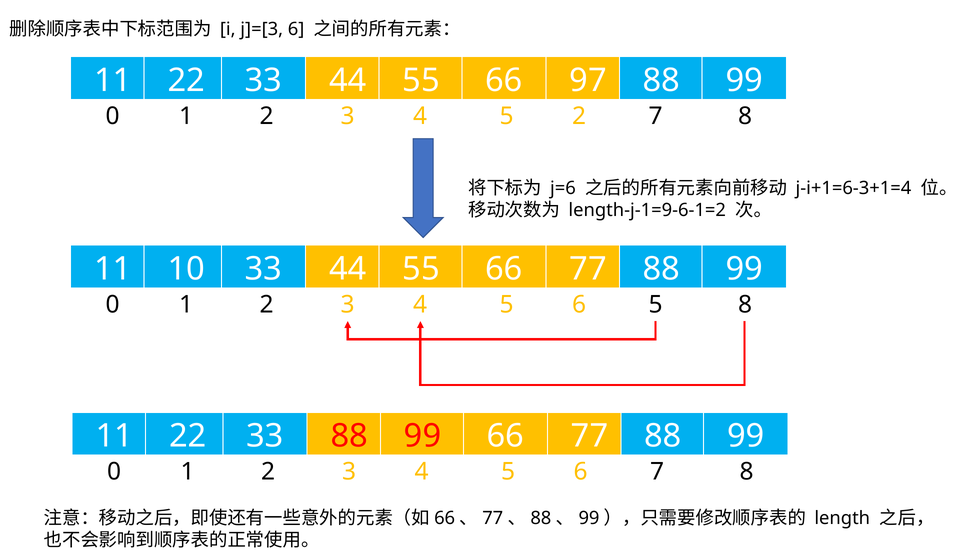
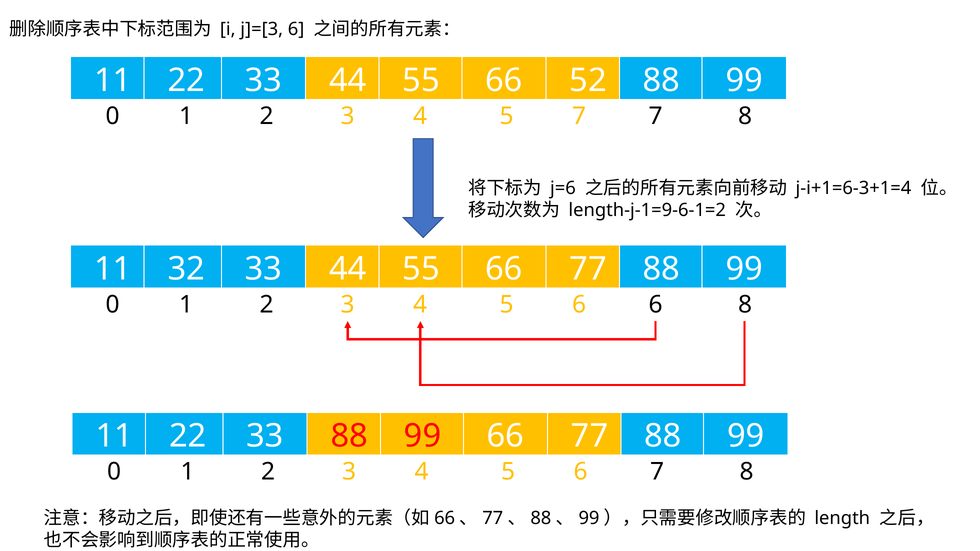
97: 97 -> 52 (588, 80)
5 2: 2 -> 7 (579, 116)
10: 10 -> 32 (186, 269)
6 5: 5 -> 6 (656, 305)
